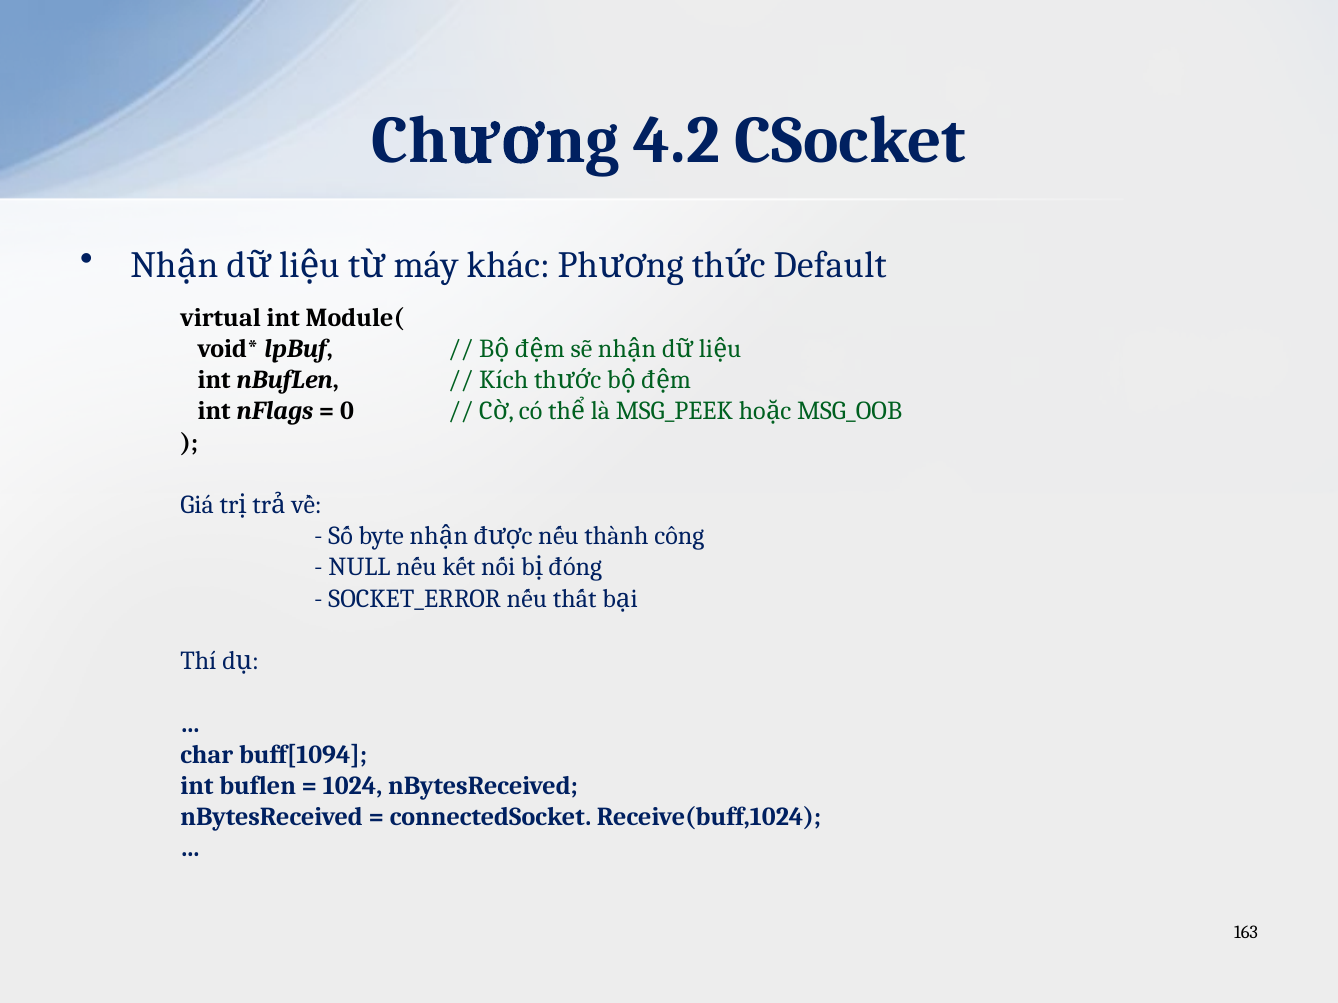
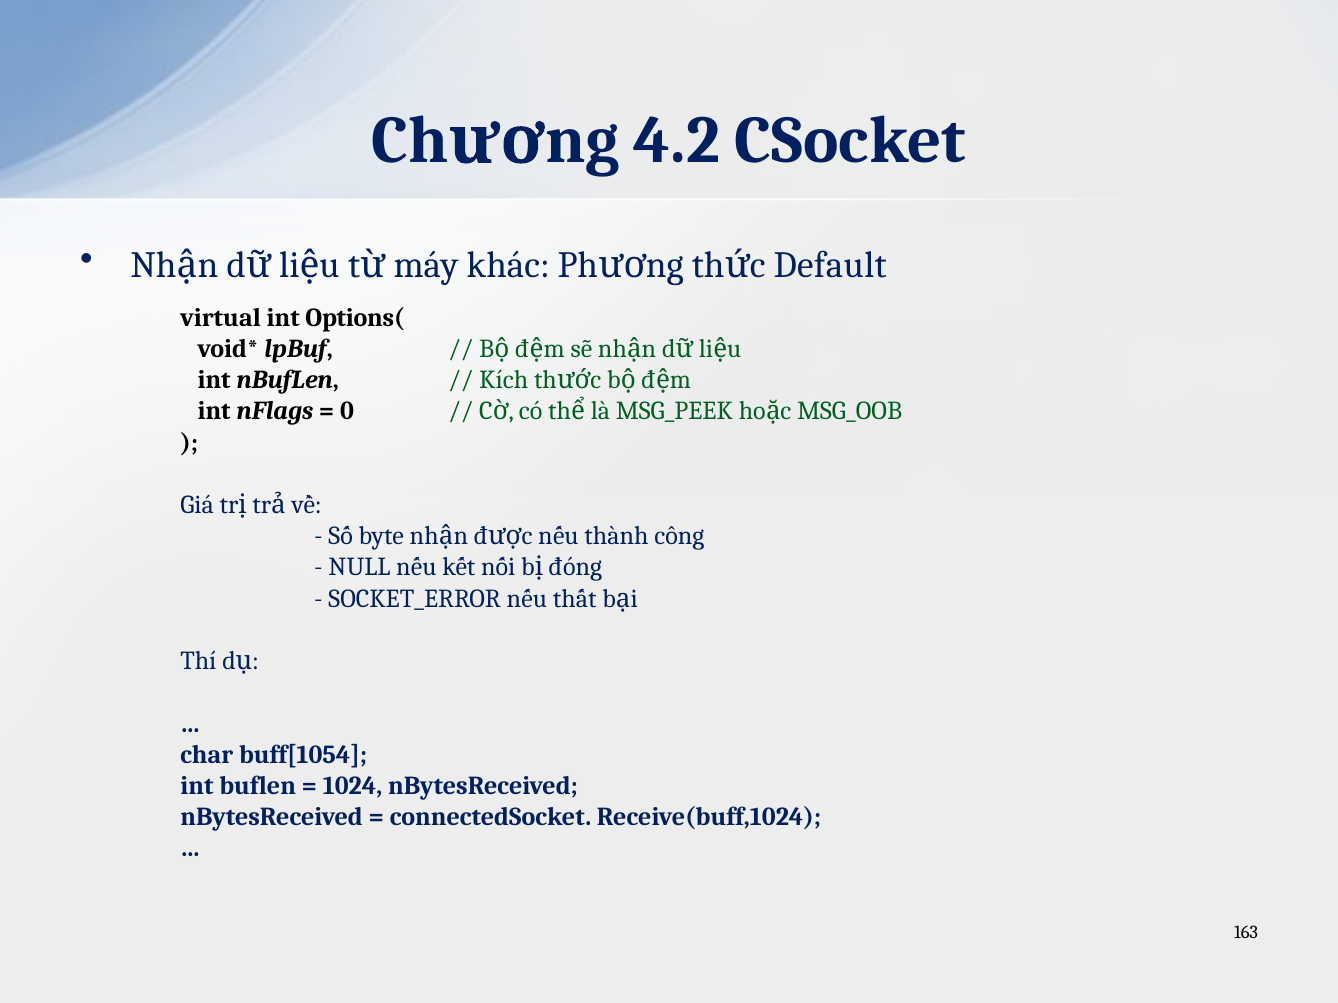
Module(: Module( -> Options( (355, 318)
buff[1094: buff[1094 -> buff[1054 (303, 755)
